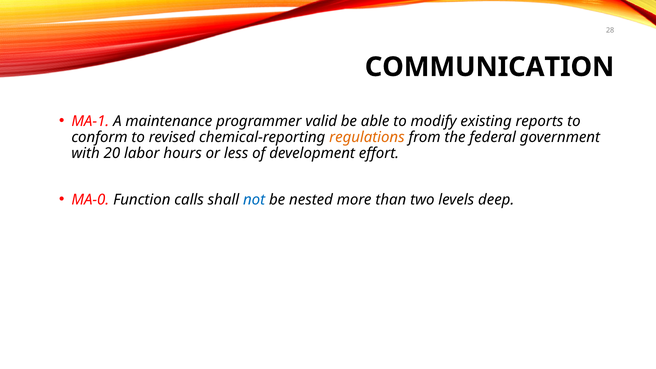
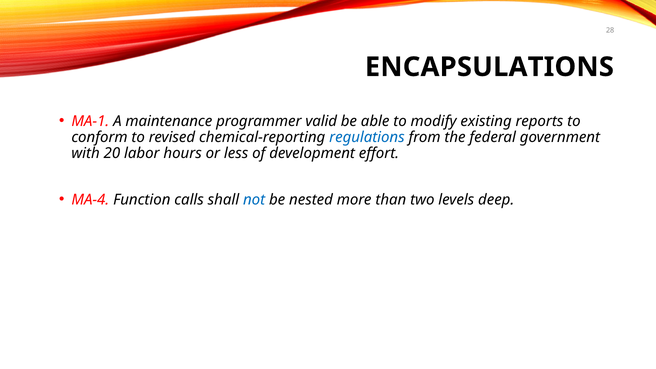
COMMUNICATION: COMMUNICATION -> ENCAPSULATIONS (489, 67)
regulations colour: orange -> blue (367, 137)
MA-0: MA-0 -> MA-4 (90, 200)
